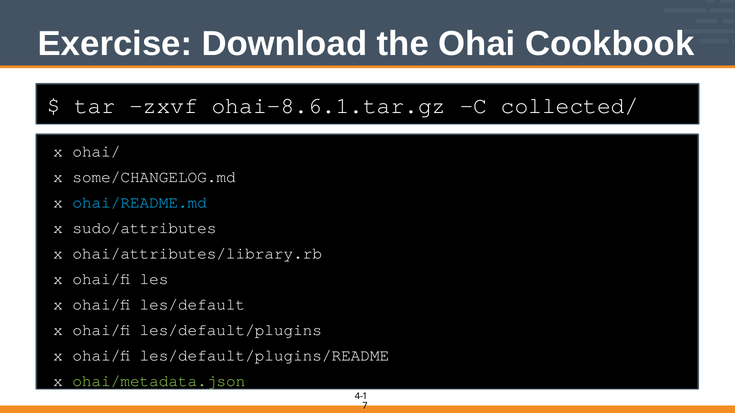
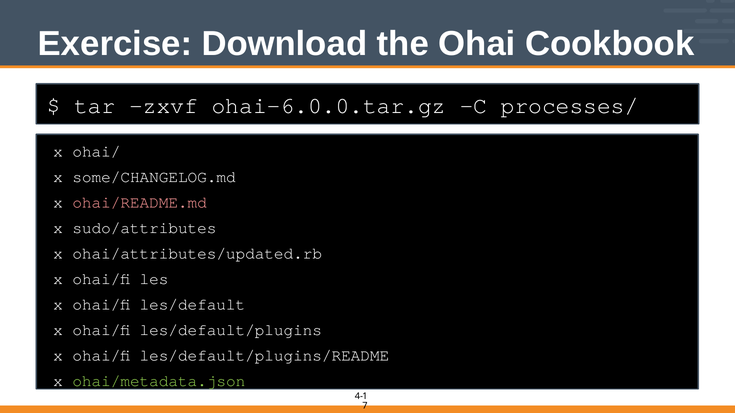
ohai-8.6.1.tar.gz: ohai-8.6.1.tar.gz -> ohai-6.0.0.tar.gz (329, 106)
collected/: collected/ -> processes/ (570, 106)
ohai/README.md colour: light blue -> pink (140, 203)
ohai/attributes/library.rb: ohai/attributes/library.rb -> ohai/attributes/updated.rb (197, 254)
